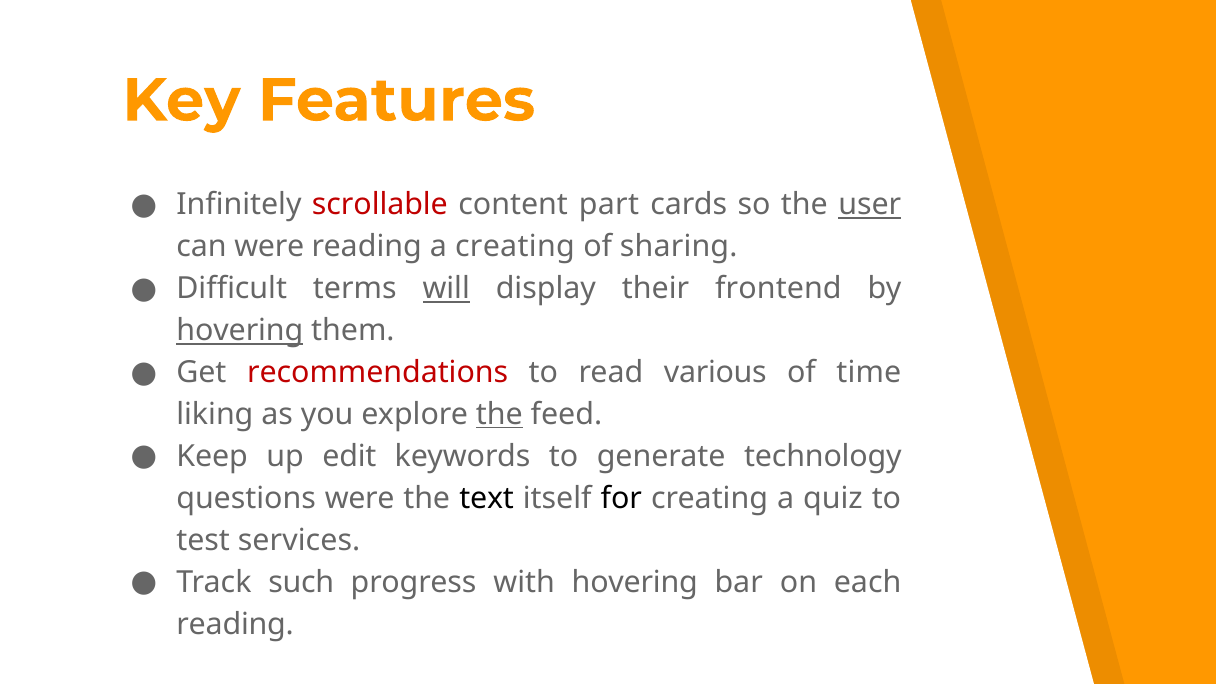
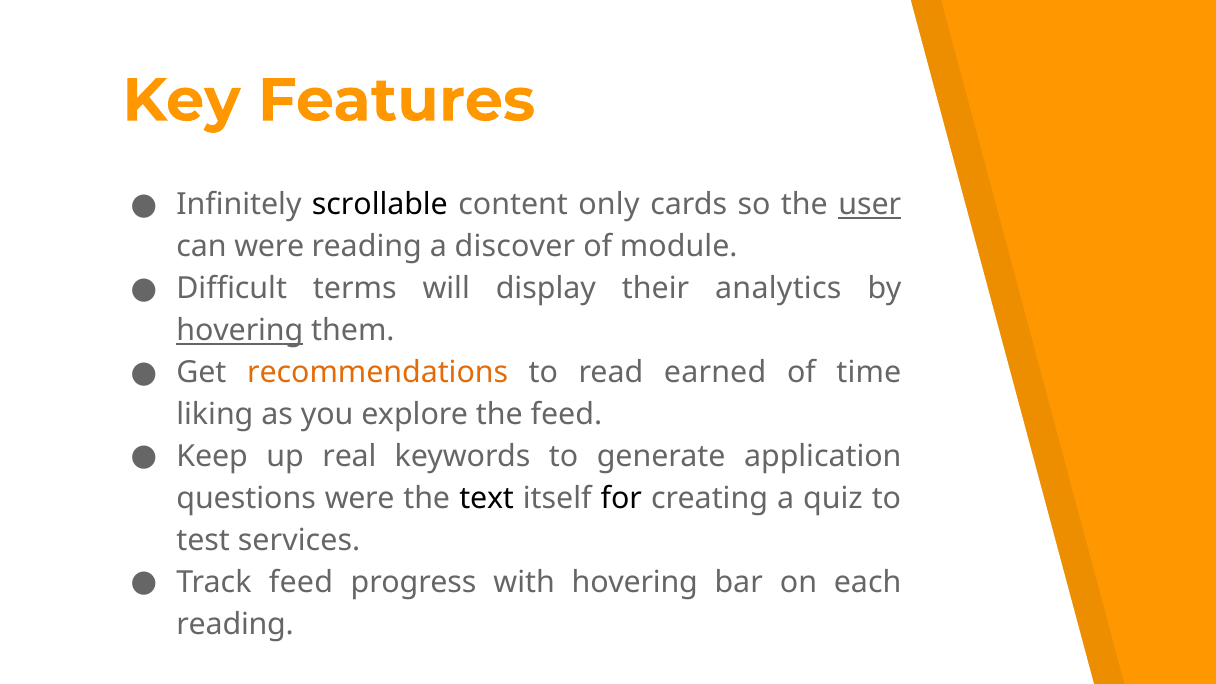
scrollable colour: red -> black (380, 205)
part: part -> only (609, 205)
a creating: creating -> discover (515, 247)
sharing: sharing -> module (679, 247)
will underline: present -> none (446, 289)
frontend: frontend -> analytics (778, 289)
recommendations colour: red -> orange (378, 373)
various: various -> earned (715, 373)
the underline: present -> none (499, 414)
edit: edit -> real (349, 456)
technology: technology -> application (823, 456)
Track such: such -> feed (301, 582)
